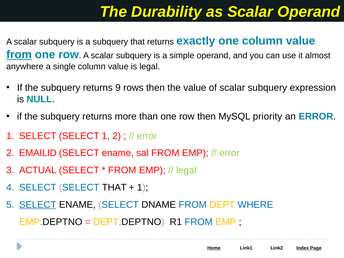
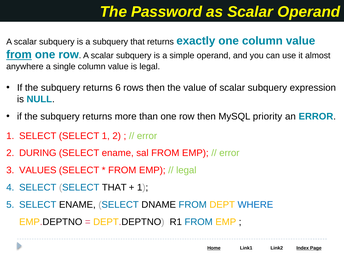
Durability: Durability -> Password (167, 12)
9: 9 -> 6 (118, 88)
EMAILID: EMAILID -> DURING (38, 153)
ACTUAL: ACTUAL -> VALUES (38, 170)
SELECT underline: present -> none (38, 205)
